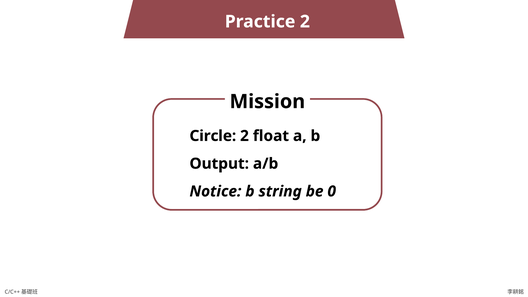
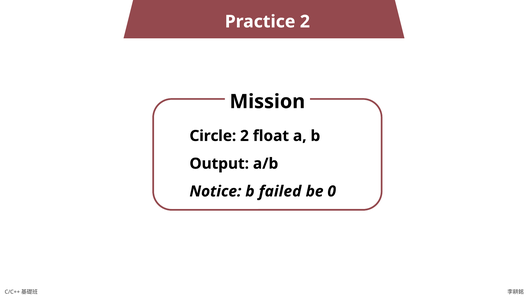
string: string -> failed (280, 191)
